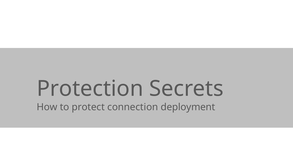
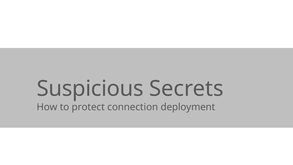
Protection: Protection -> Suspicious (90, 89)
